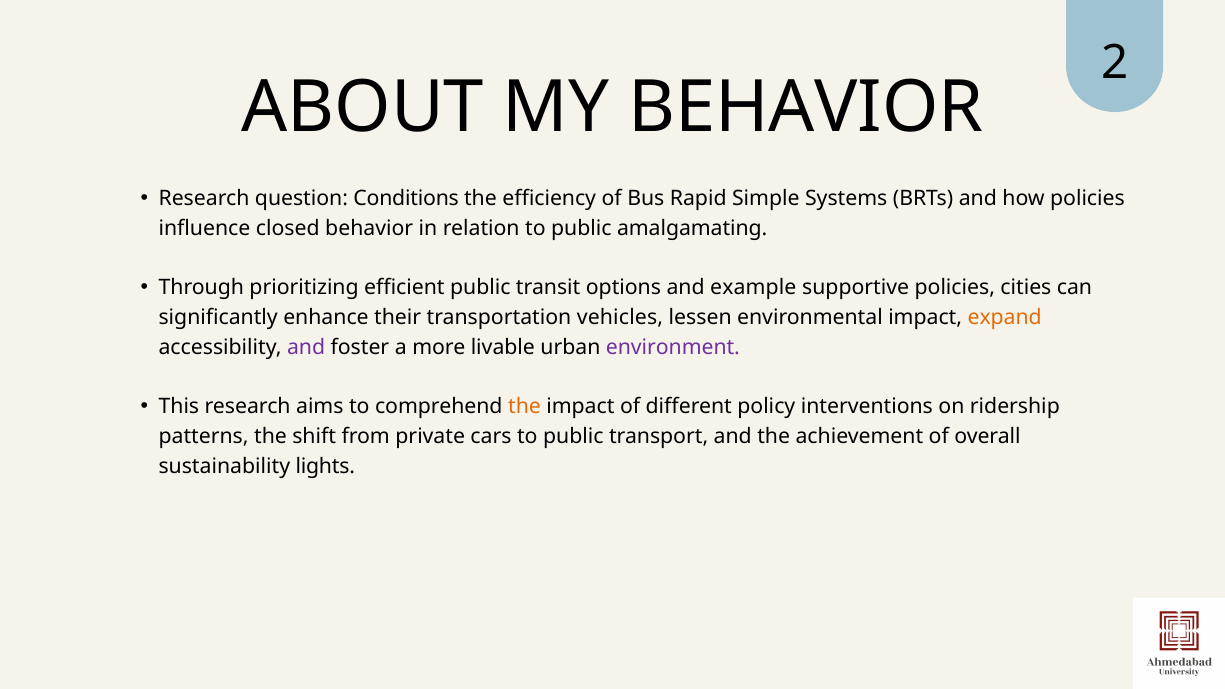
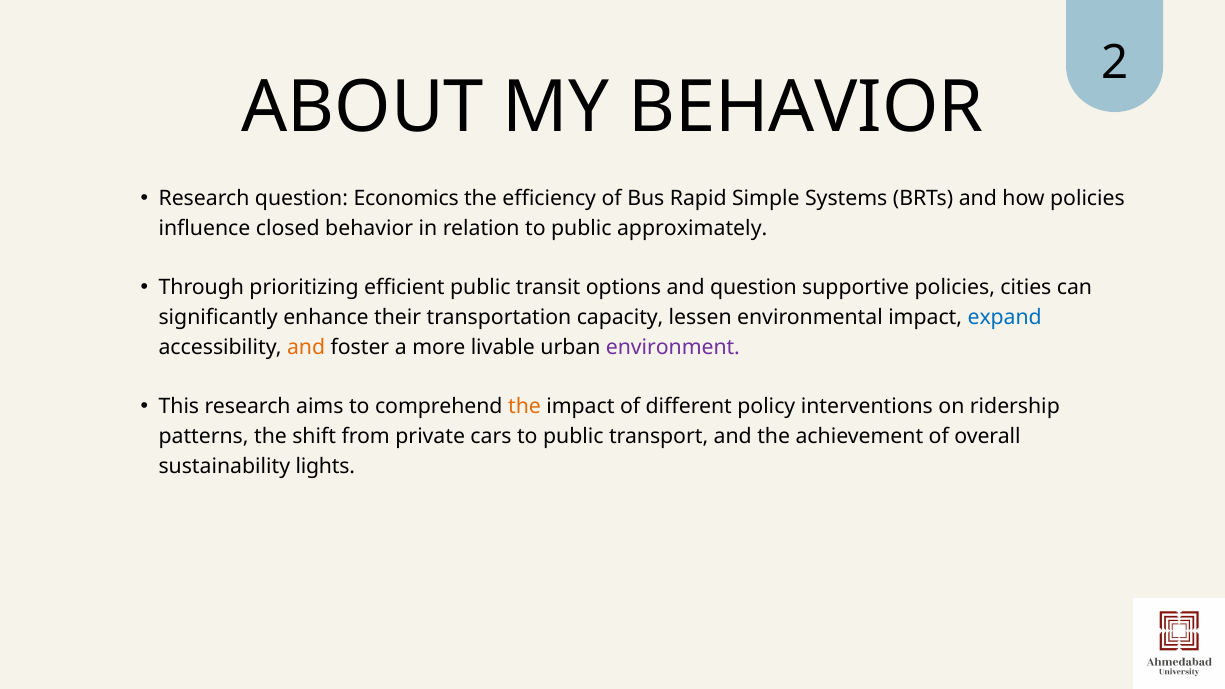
Conditions: Conditions -> Economics (406, 198)
amalgamating: amalgamating -> approximately (692, 228)
and example: example -> question (753, 288)
vehicles: vehicles -> capacity (620, 318)
expand colour: orange -> blue (1005, 318)
and colour: purple -> orange (306, 347)
